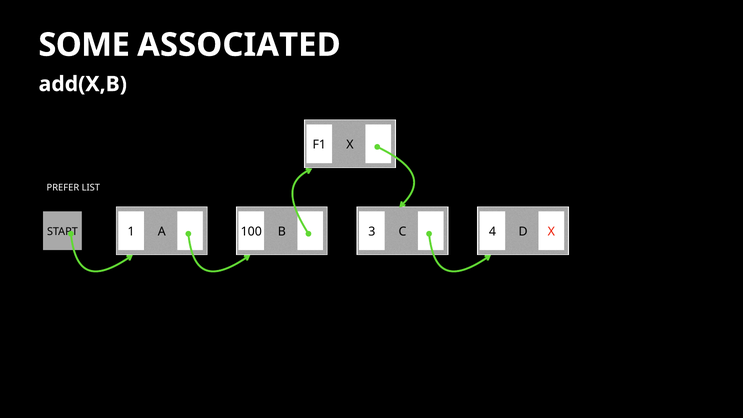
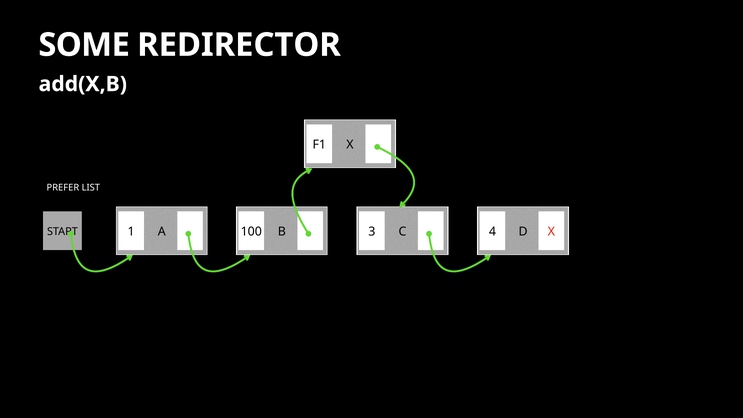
ASSOCIATED: ASSOCIATED -> REDIRECTOR (239, 45)
